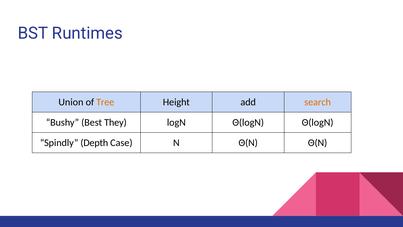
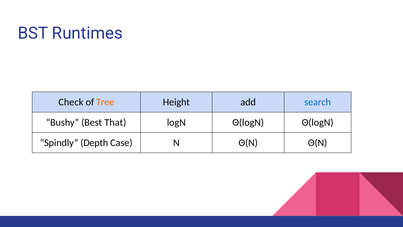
Union: Union -> Check (71, 102)
search colour: orange -> blue (318, 102)
They: They -> That (115, 122)
